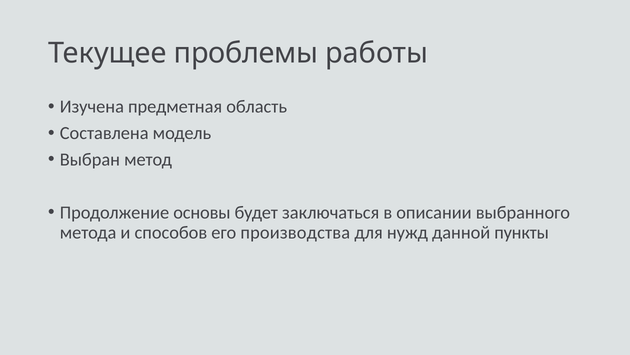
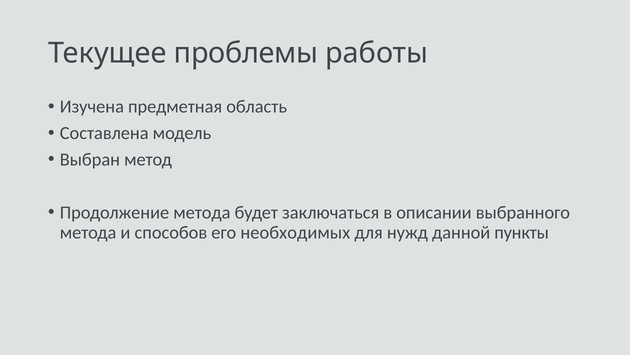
Продолжение основы: основы -> метода (202, 212)
производства: производства -> необходимых (295, 232)
